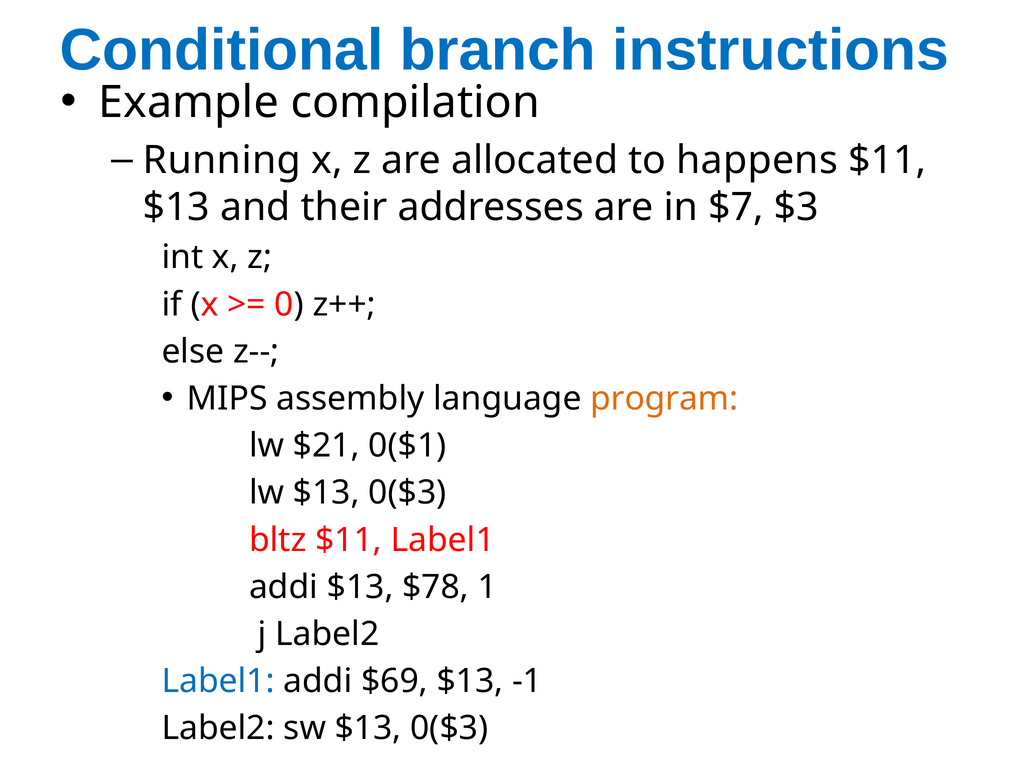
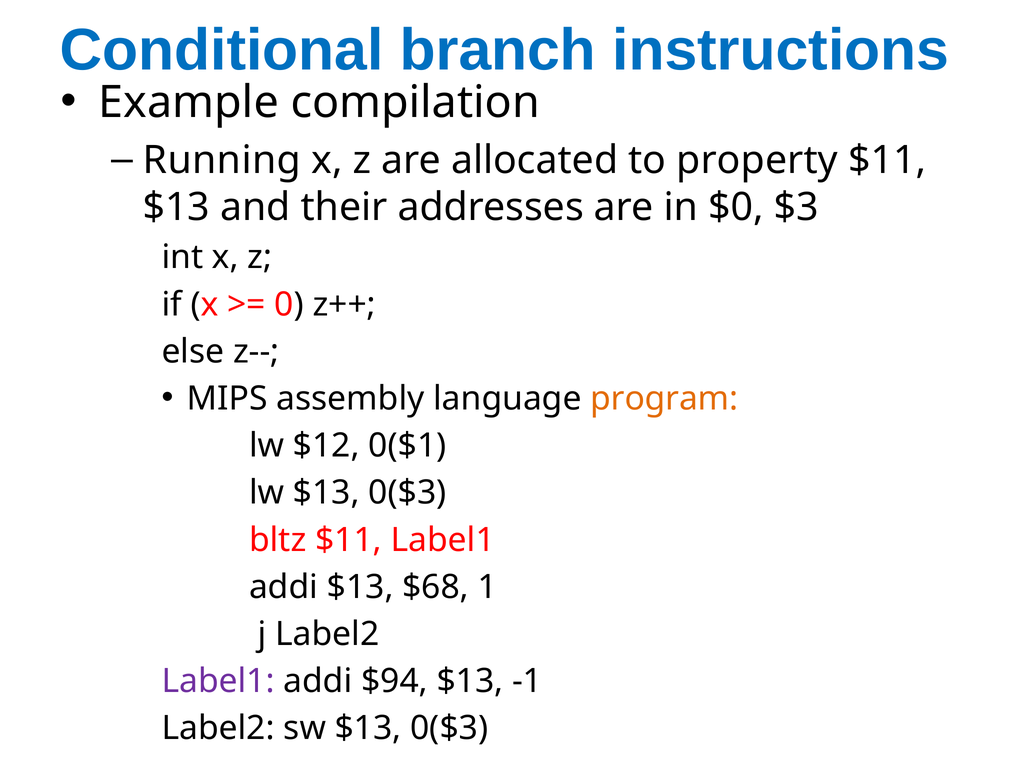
happens: happens -> property (757, 160)
$7: $7 -> $0 (736, 207)
$21: $21 -> $12 (326, 446)
$78: $78 -> $68 (436, 587)
Label1 colour: blue -> purple (218, 682)
$69: $69 -> $94 (395, 682)
